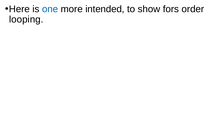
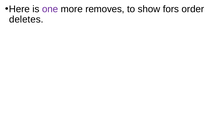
one colour: blue -> purple (50, 9)
intended: intended -> removes (105, 9)
looping: looping -> deletes (26, 19)
